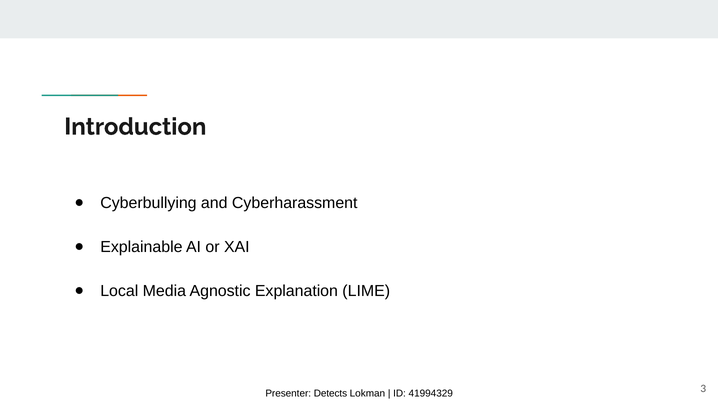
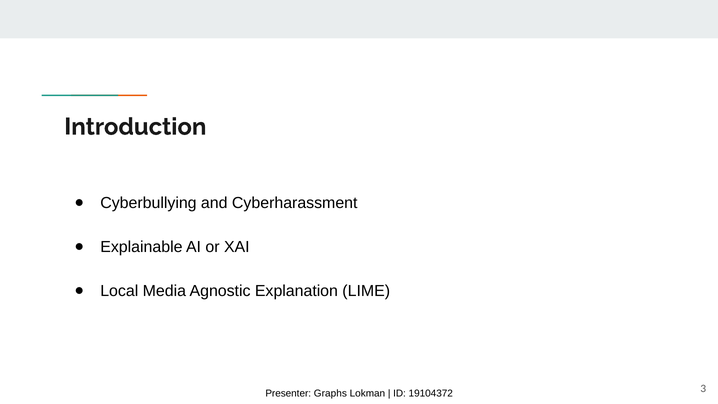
Detects: Detects -> Graphs (330, 394)
41994329: 41994329 -> 19104372 (431, 394)
